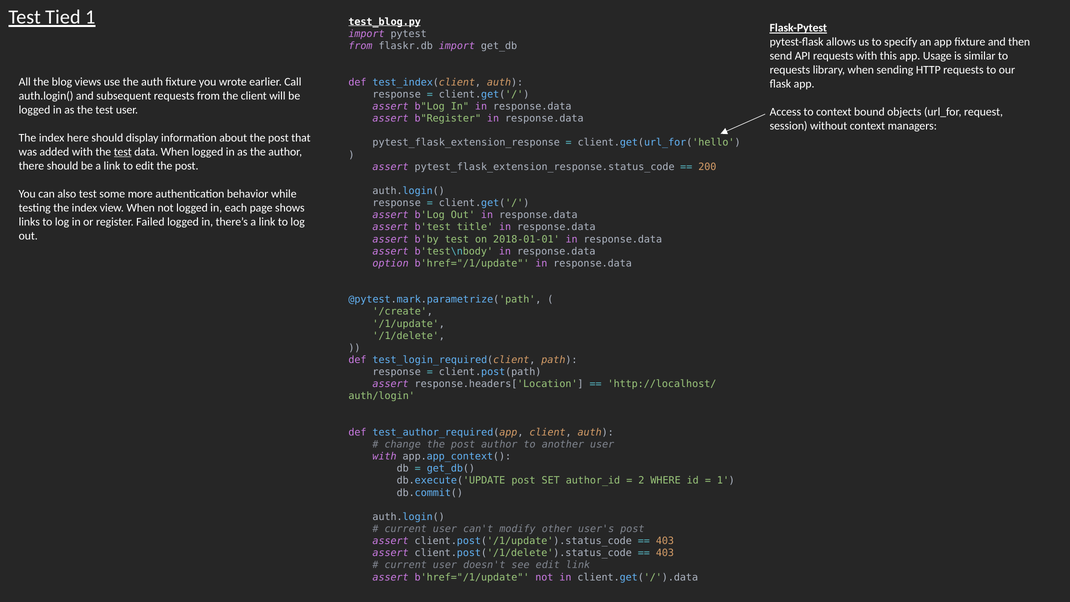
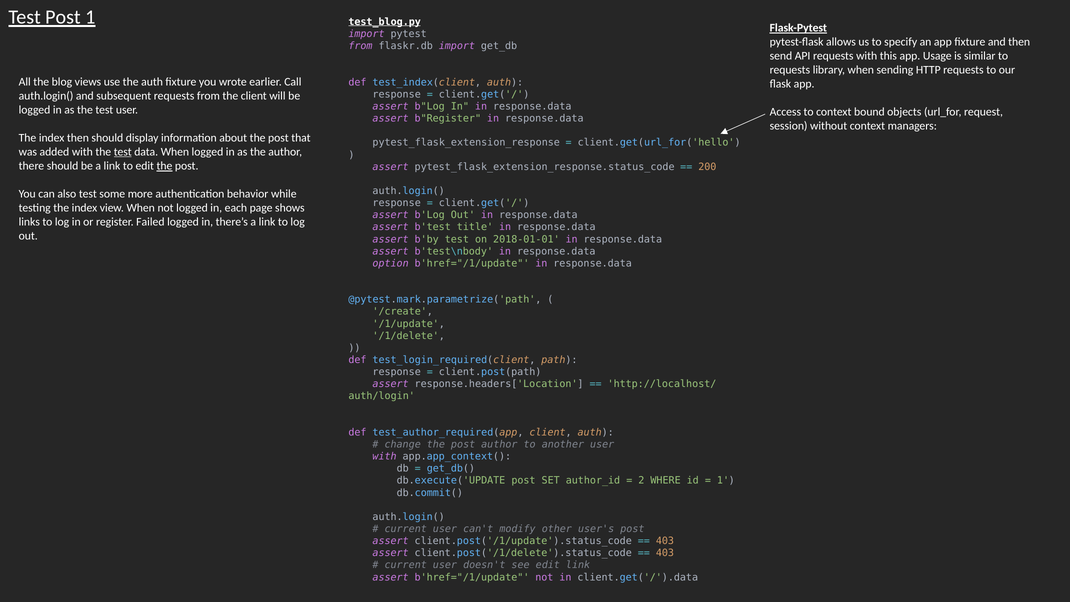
Test Tied: Tied -> Post (63, 17)
index here: here -> then (78, 138)
the underline: none -> present (165, 166)
